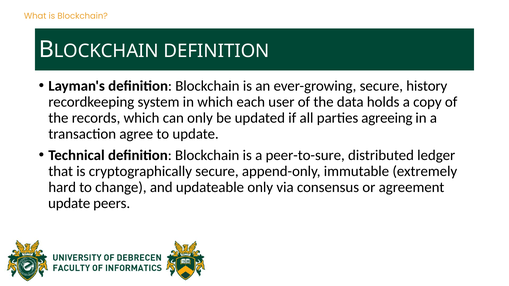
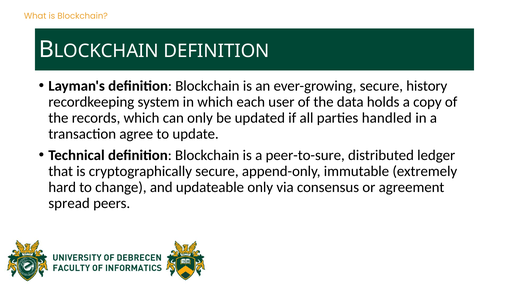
agreeing: agreeing -> handled (387, 118)
update: update -> spread (69, 203)
